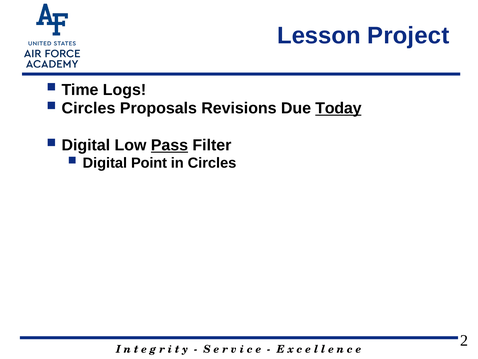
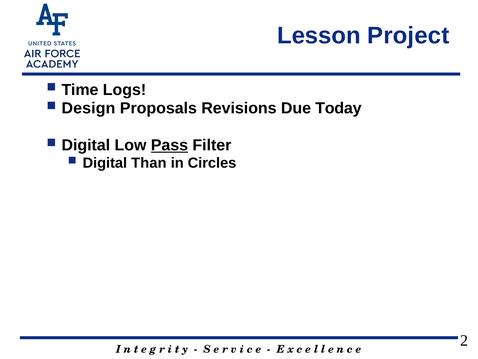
Circles: Circles -> Design (88, 108)
Today underline: present -> none (338, 108)
Point: Point -> Than (149, 163)
